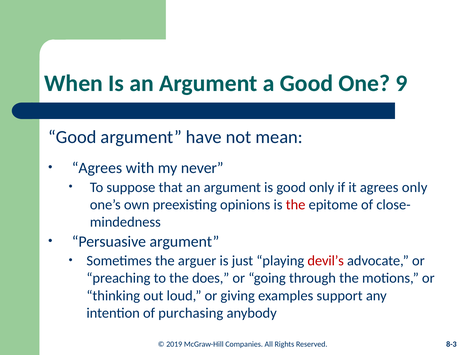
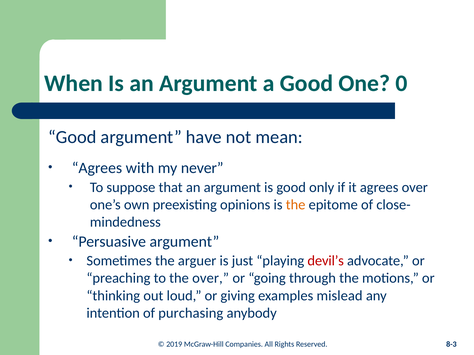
9: 9 -> 0 (401, 83)
agrees only: only -> over (415, 188)
the colour: red -> orange (296, 205)
the does: does -> over (211, 279)
support: support -> mislead (340, 296)
